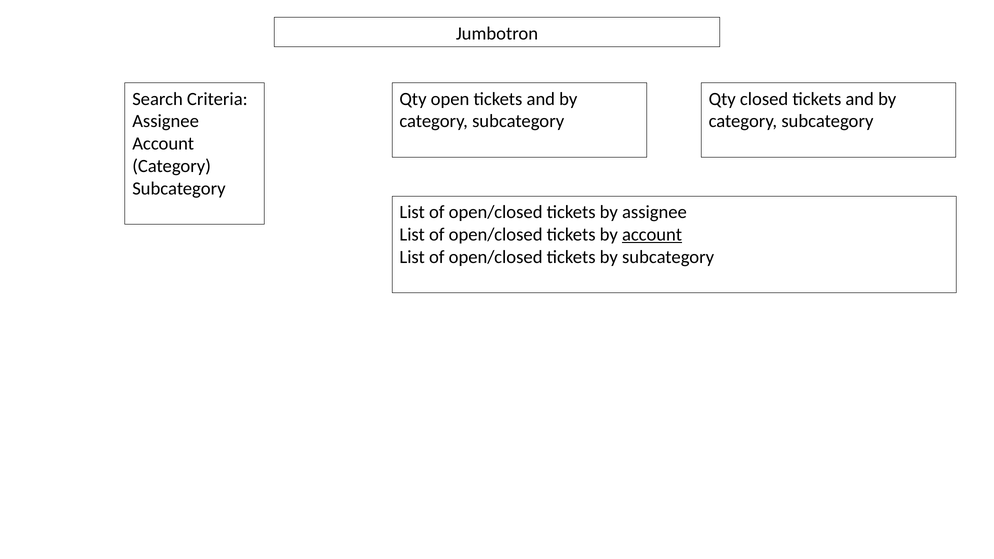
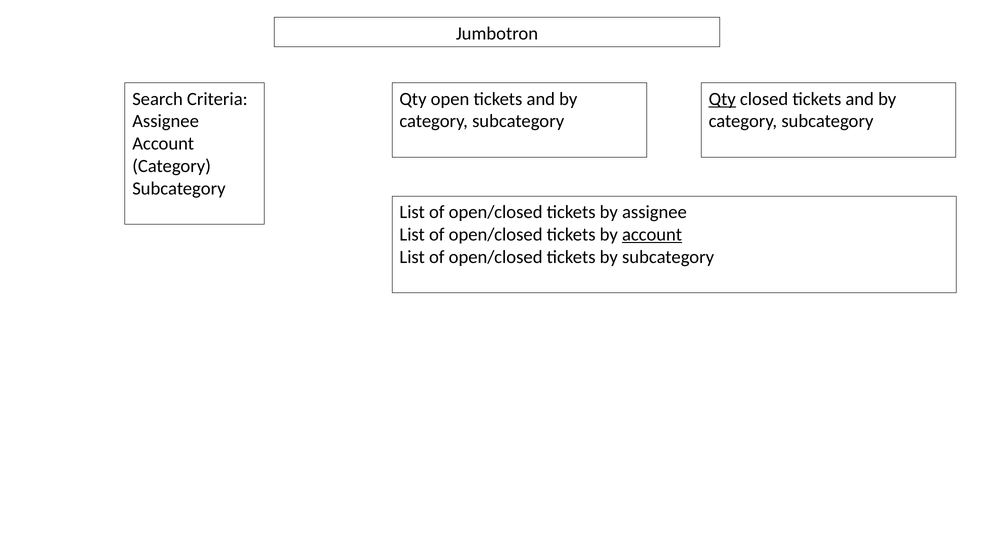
Qty underline: none -> present (722, 99)
